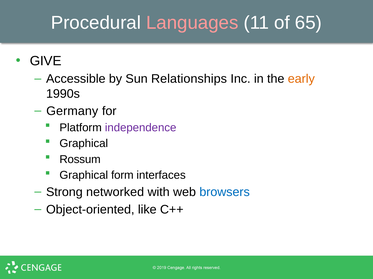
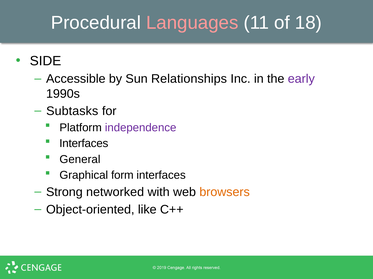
65: 65 -> 18 (308, 23)
GIVE: GIVE -> SIDE (46, 61)
early colour: orange -> purple (301, 79)
Germany: Germany -> Subtasks (72, 111)
Graphical: Graphical -> Interfaces (84, 144)
Rossum: Rossum -> General (80, 160)
browsers colour: blue -> orange (225, 193)
